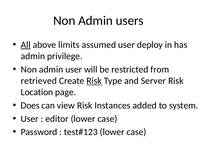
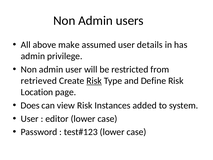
All underline: present -> none (26, 45)
limits: limits -> make (69, 45)
deploy: deploy -> details (150, 45)
Server: Server -> Define (153, 81)
